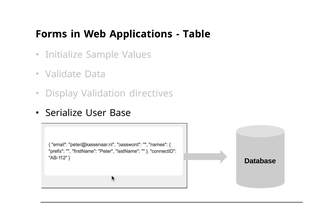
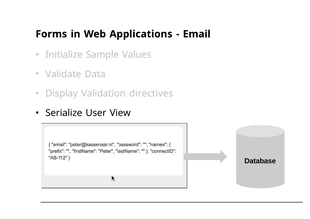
Table: Table -> Email (197, 34)
Base: Base -> View (120, 113)
